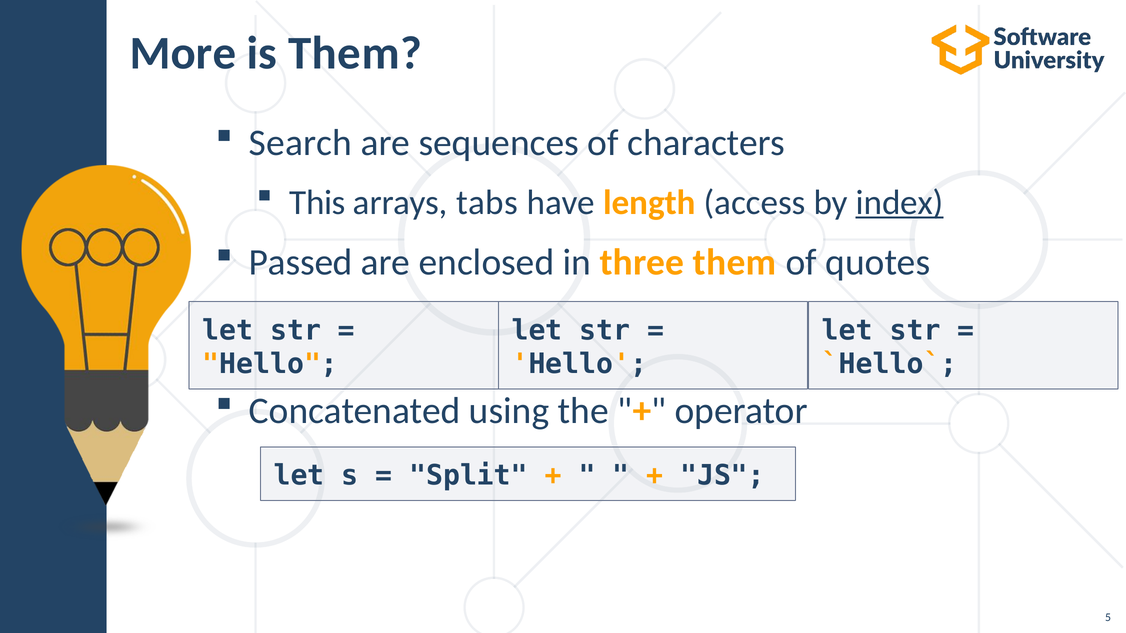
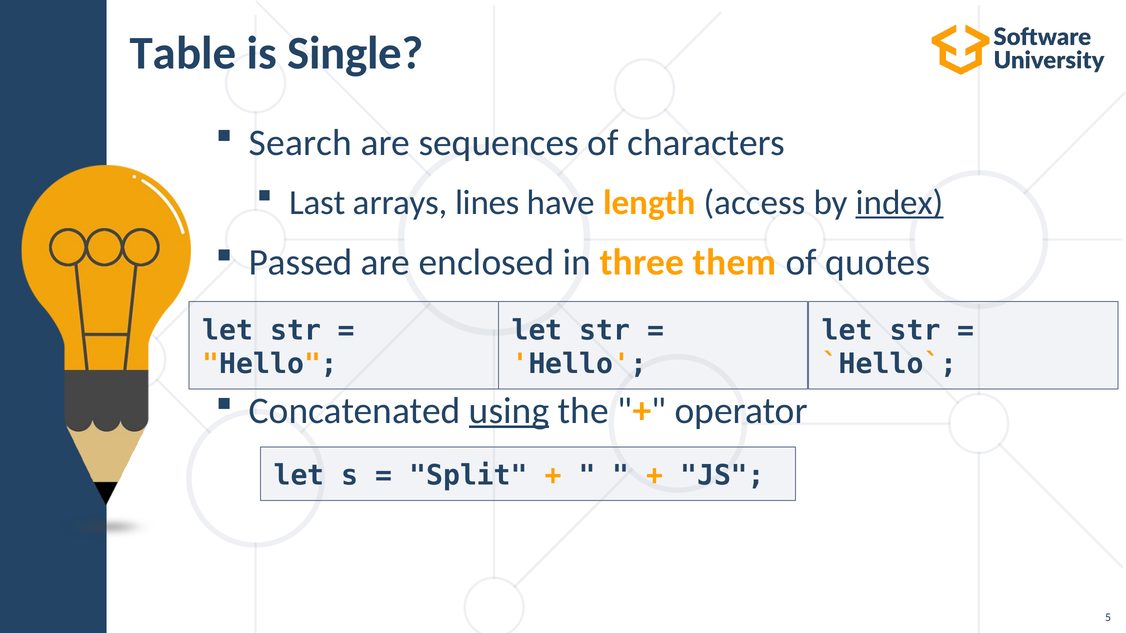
More: More -> Table (183, 53)
is Them: Them -> Single (355, 53)
This: This -> Last (317, 203)
tabs: tabs -> lines (487, 203)
using underline: none -> present (509, 411)
